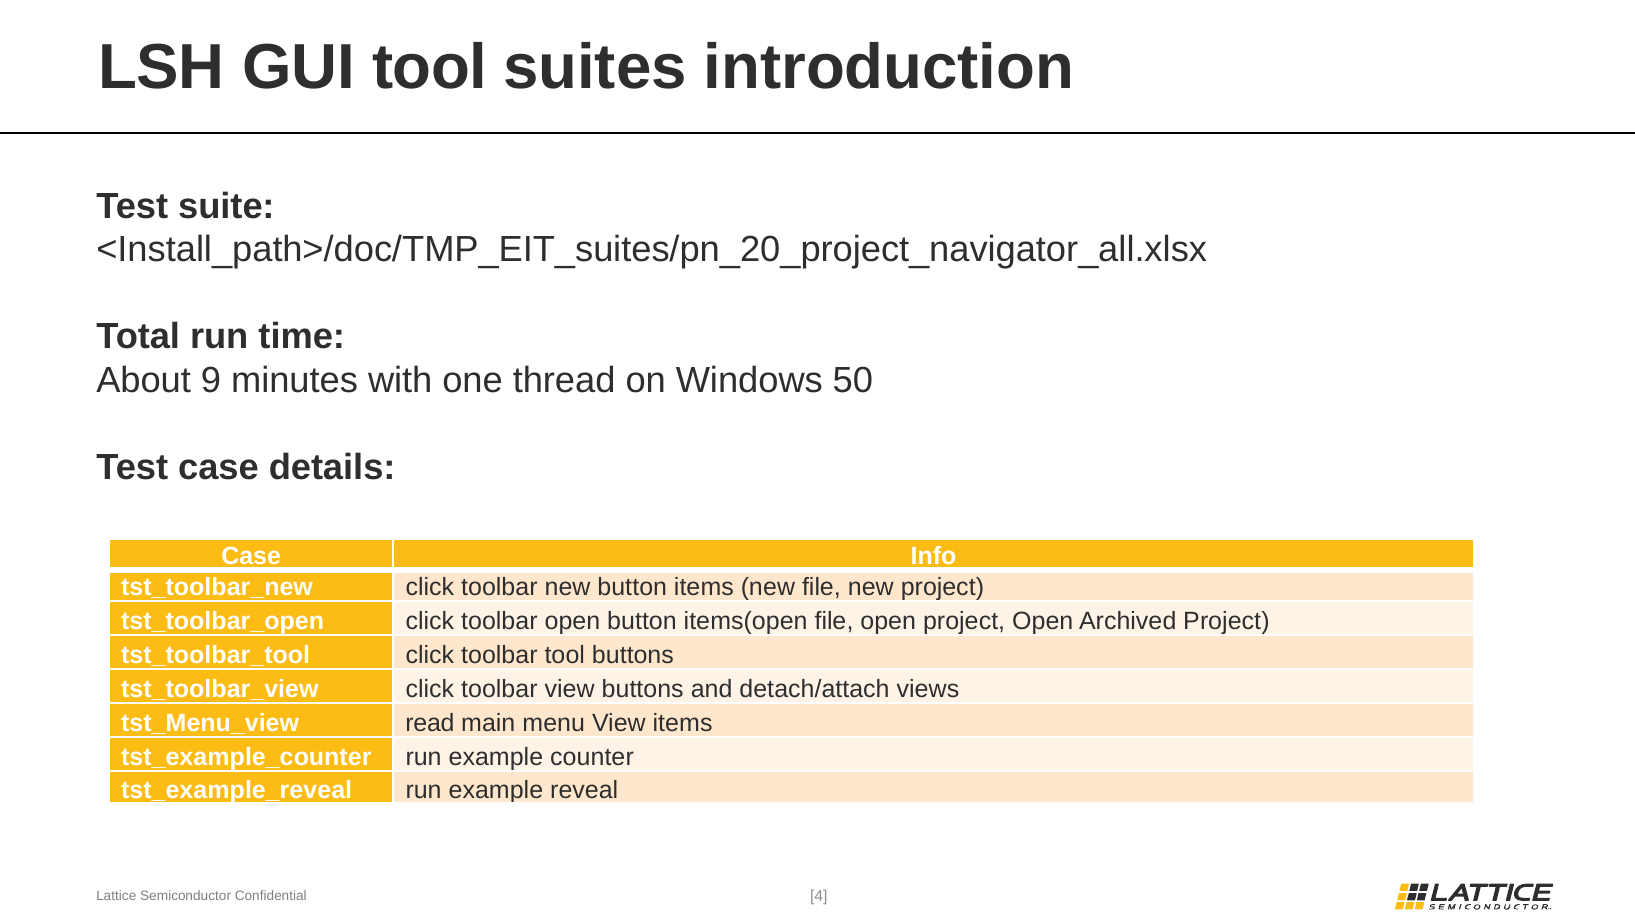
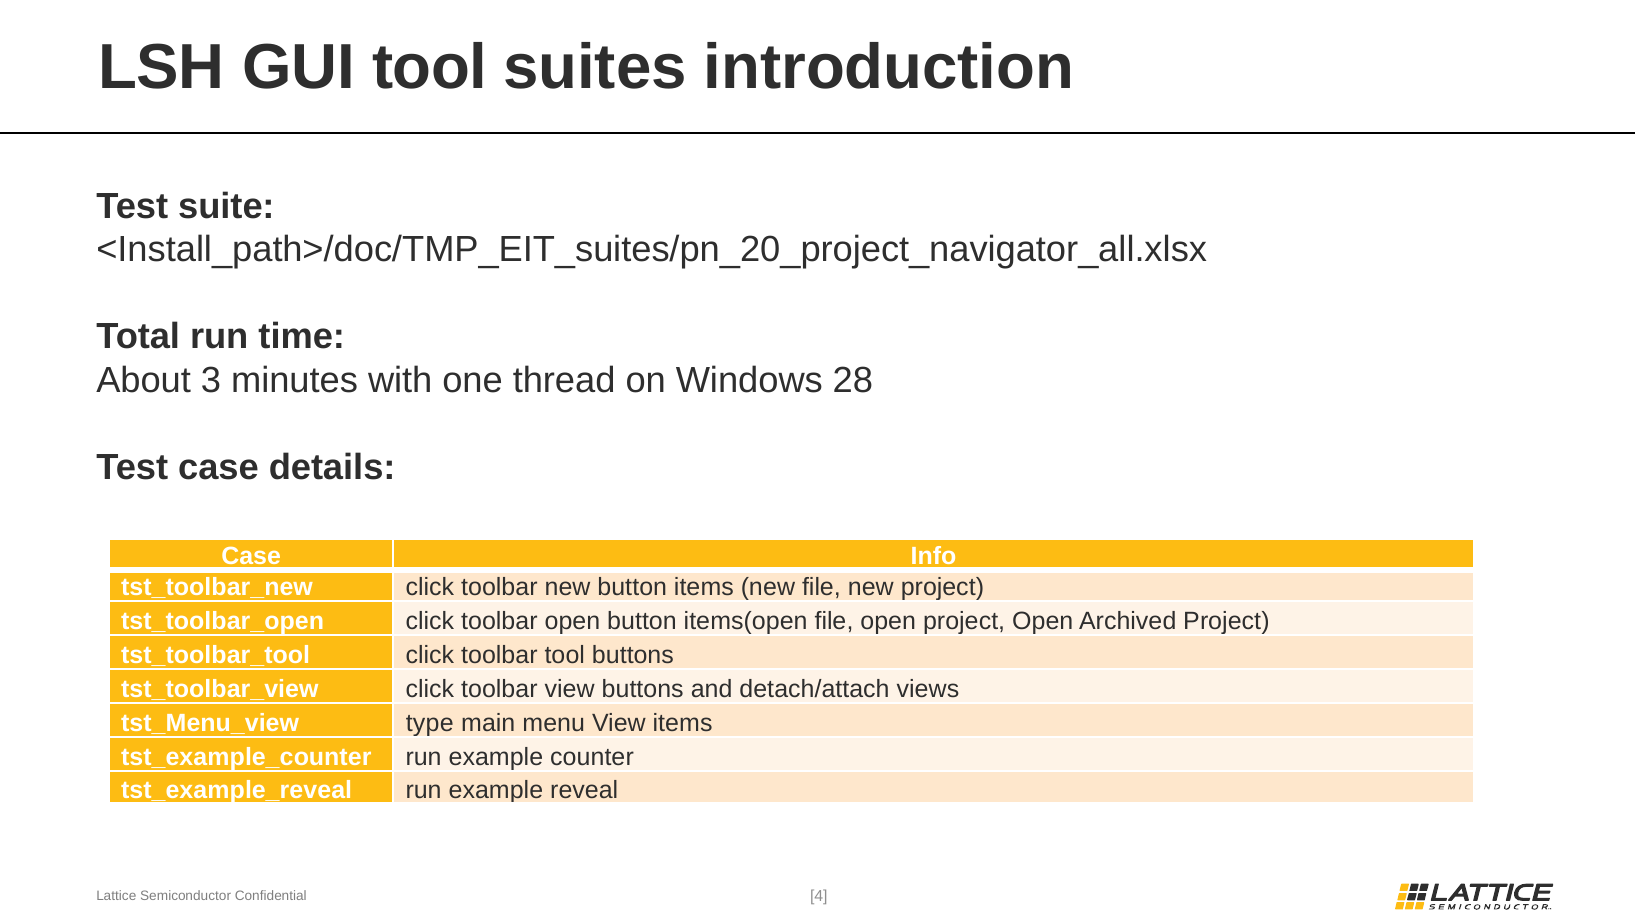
9: 9 -> 3 (211, 380)
50: 50 -> 28 (853, 380)
read: read -> type (430, 723)
